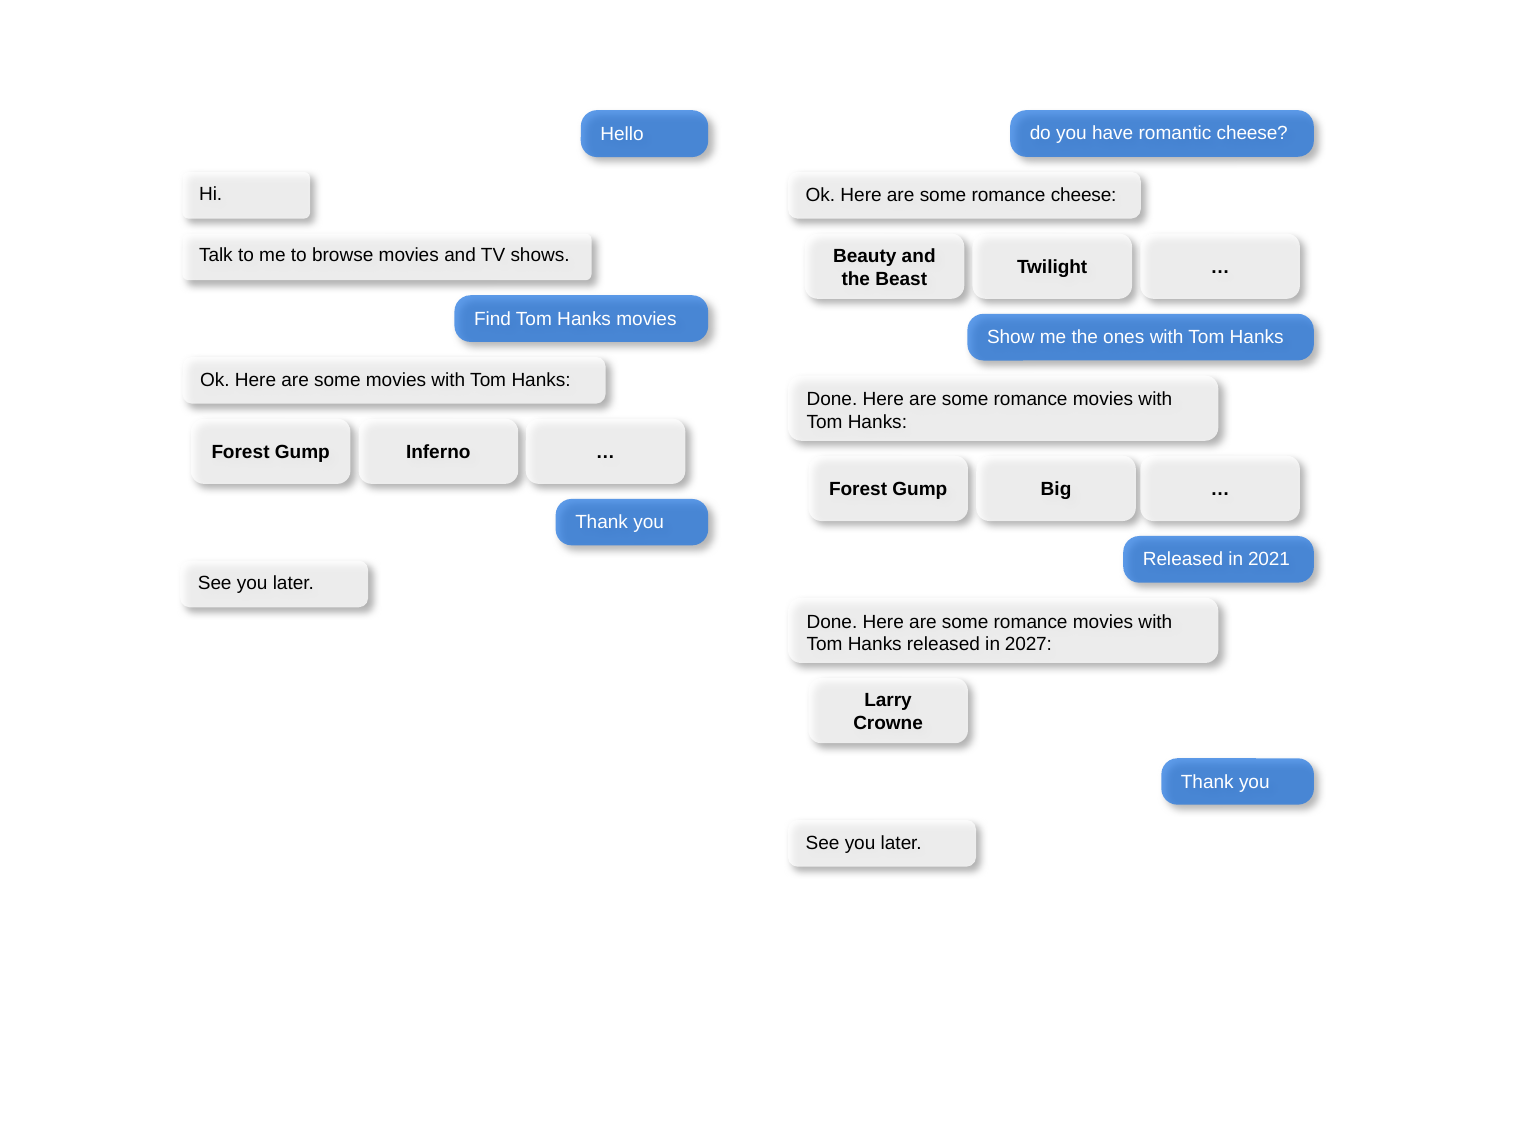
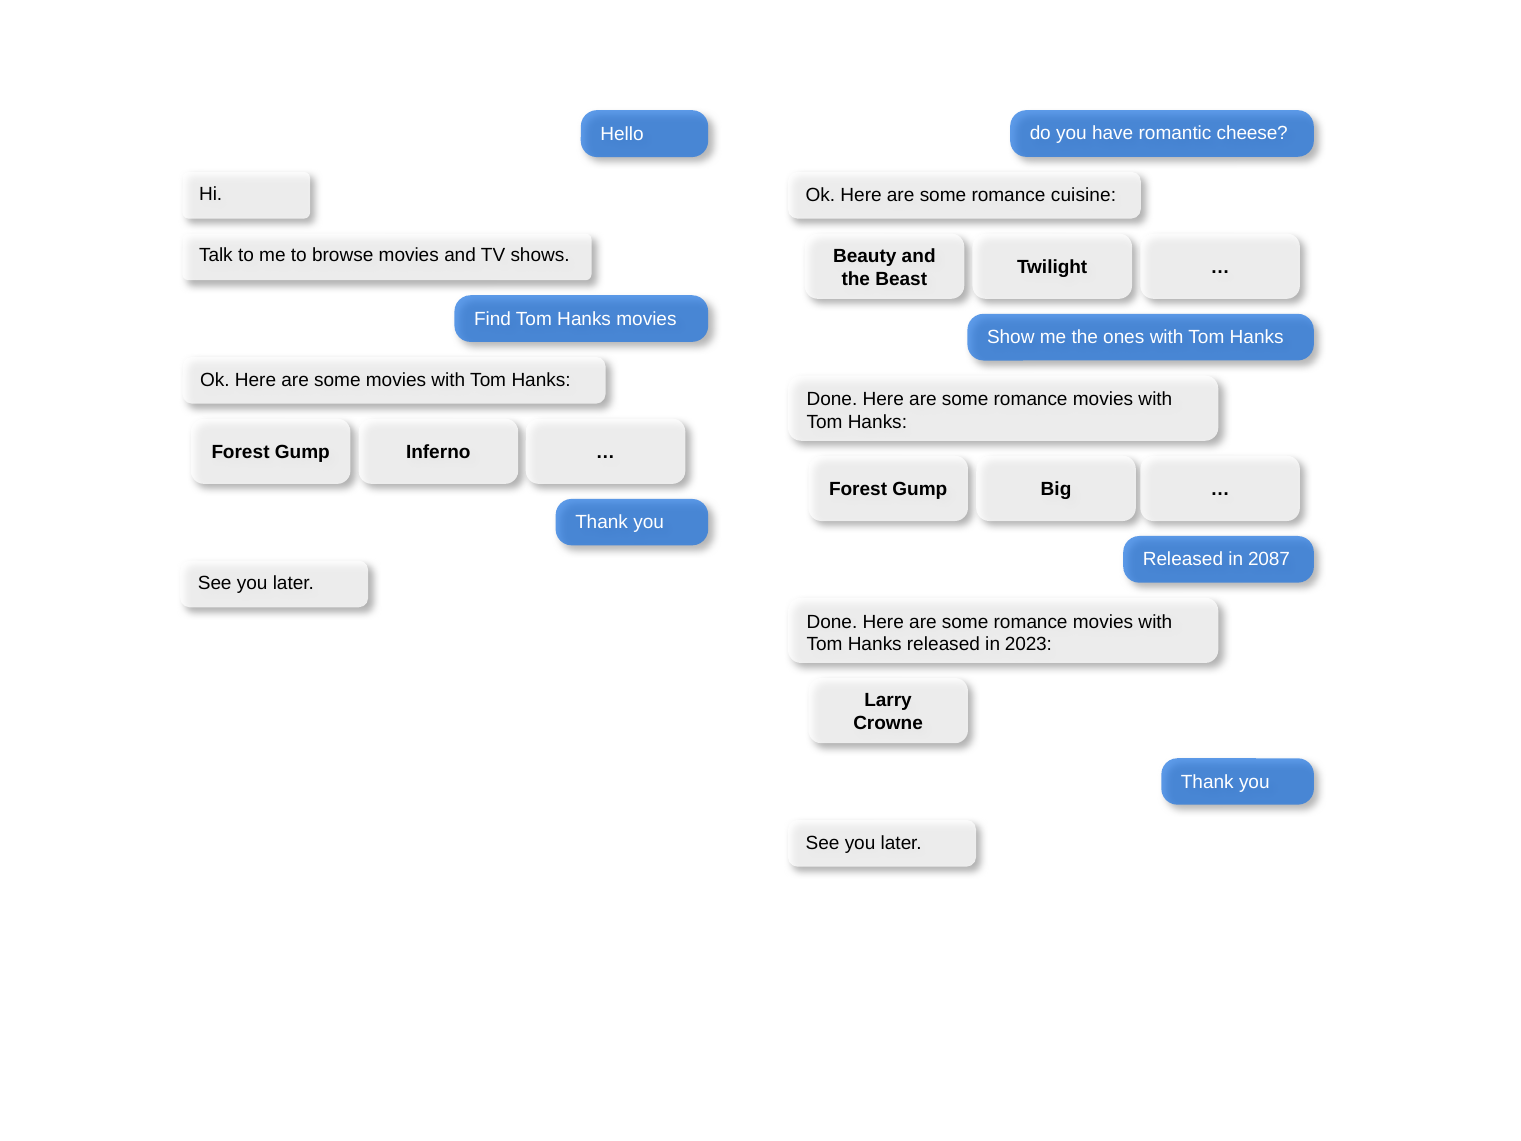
romance cheese: cheese -> cuisine (1084, 195)
2021: 2021 -> 2087 (1269, 559)
2027: 2027 -> 2023 (1028, 644)
